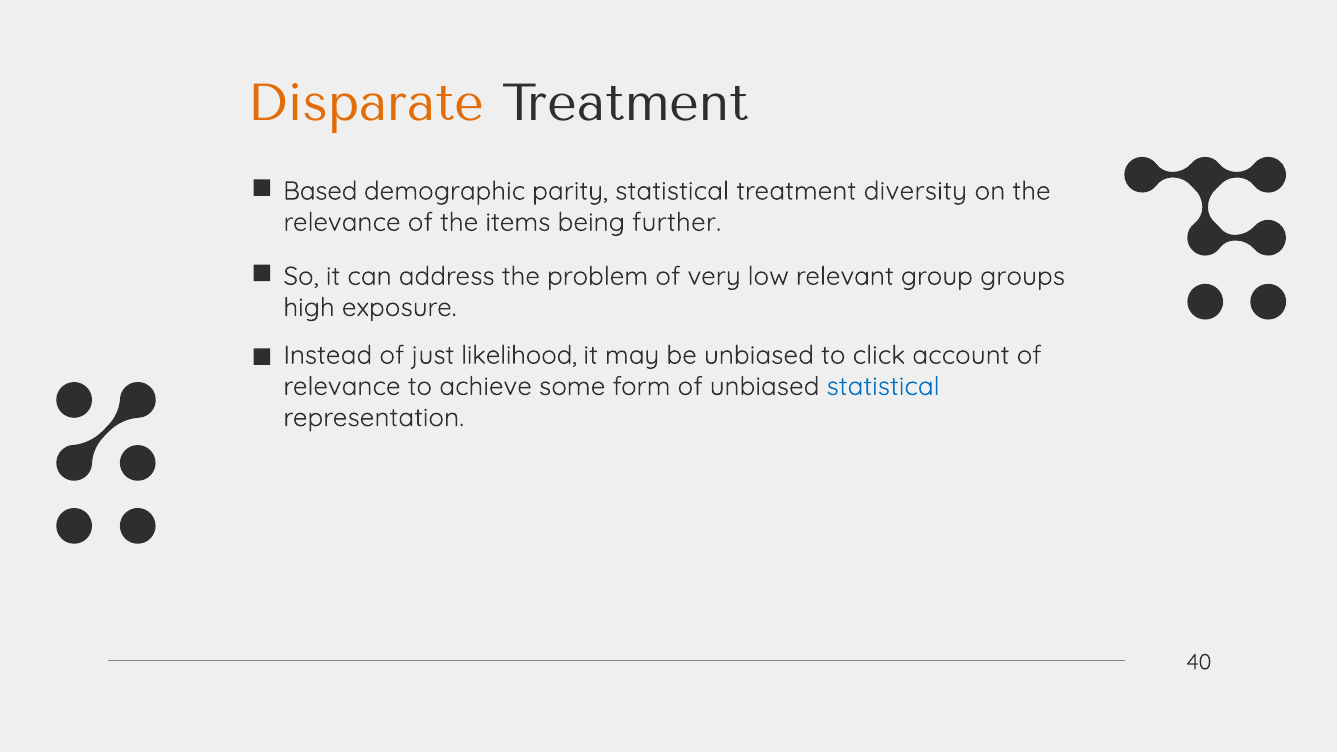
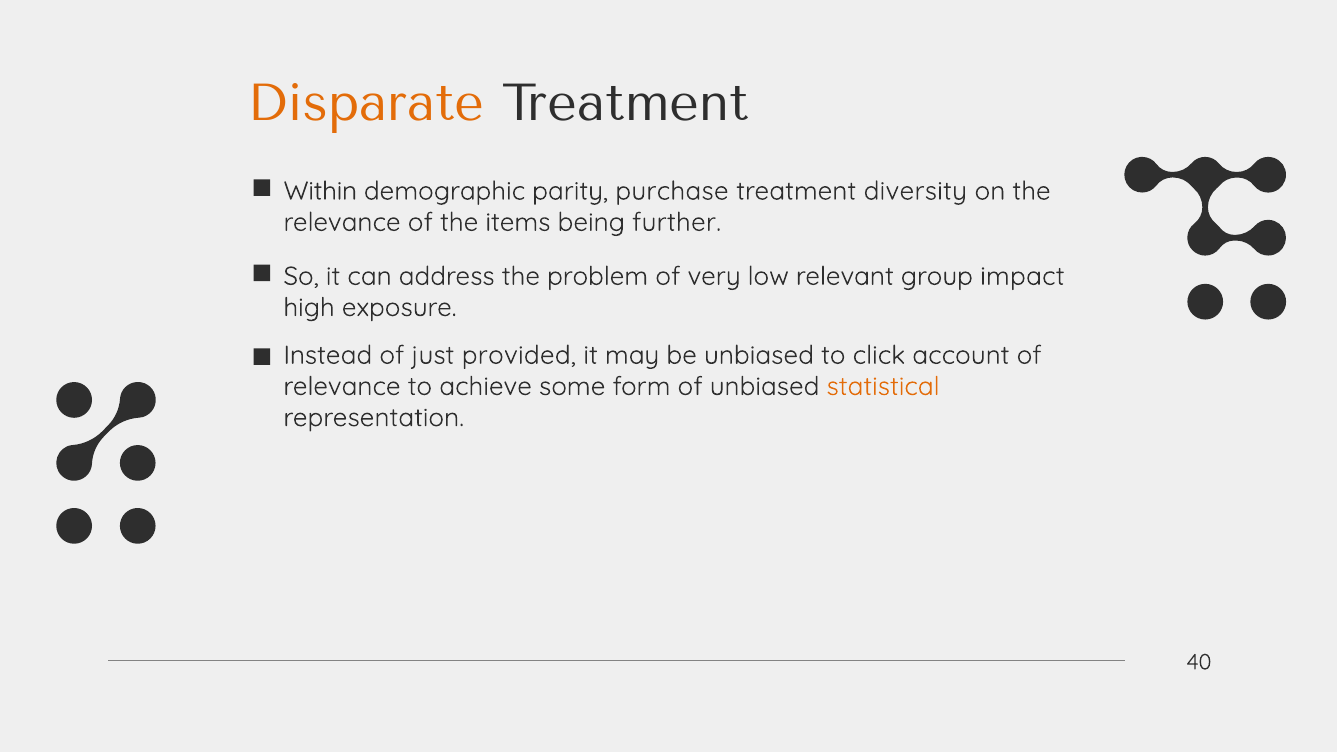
Based: Based -> Within (320, 191)
parity statistical: statistical -> purchase (672, 191)
groups: groups -> impact (1022, 276)
likelihood: likelihood -> provided (519, 355)
statistical colour: blue -> orange (883, 386)
